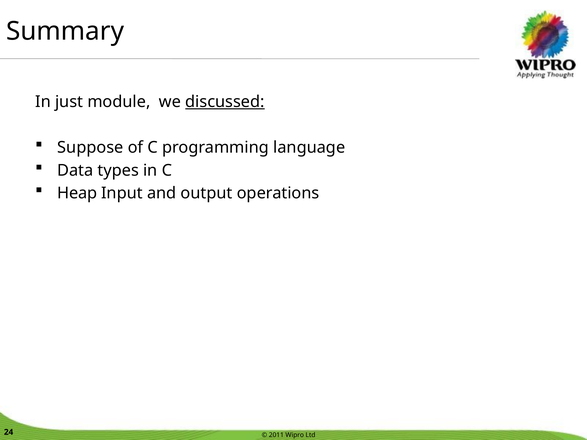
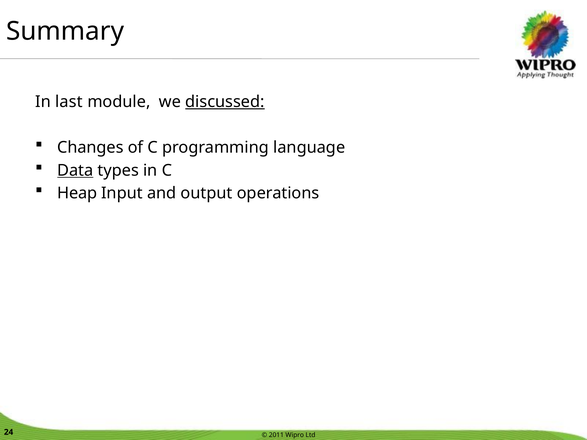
just: just -> last (69, 102)
Suppose: Suppose -> Changes (90, 148)
Data underline: none -> present (75, 170)
